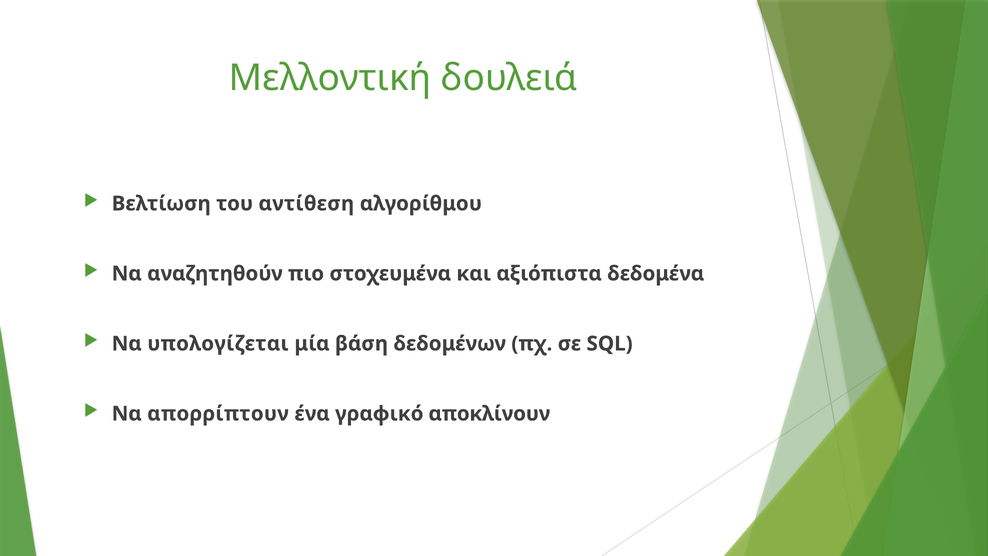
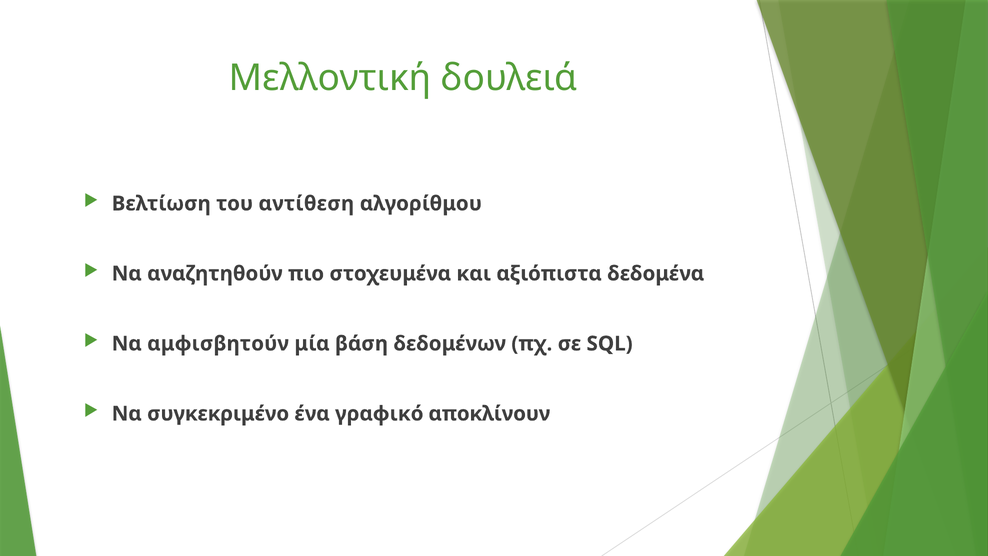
υπολογίζεται: υπολογίζεται -> αμφισβητούν (218, 344)
απορρίπτουν: απορρίπτουν -> συγκεκριμένο (218, 414)
